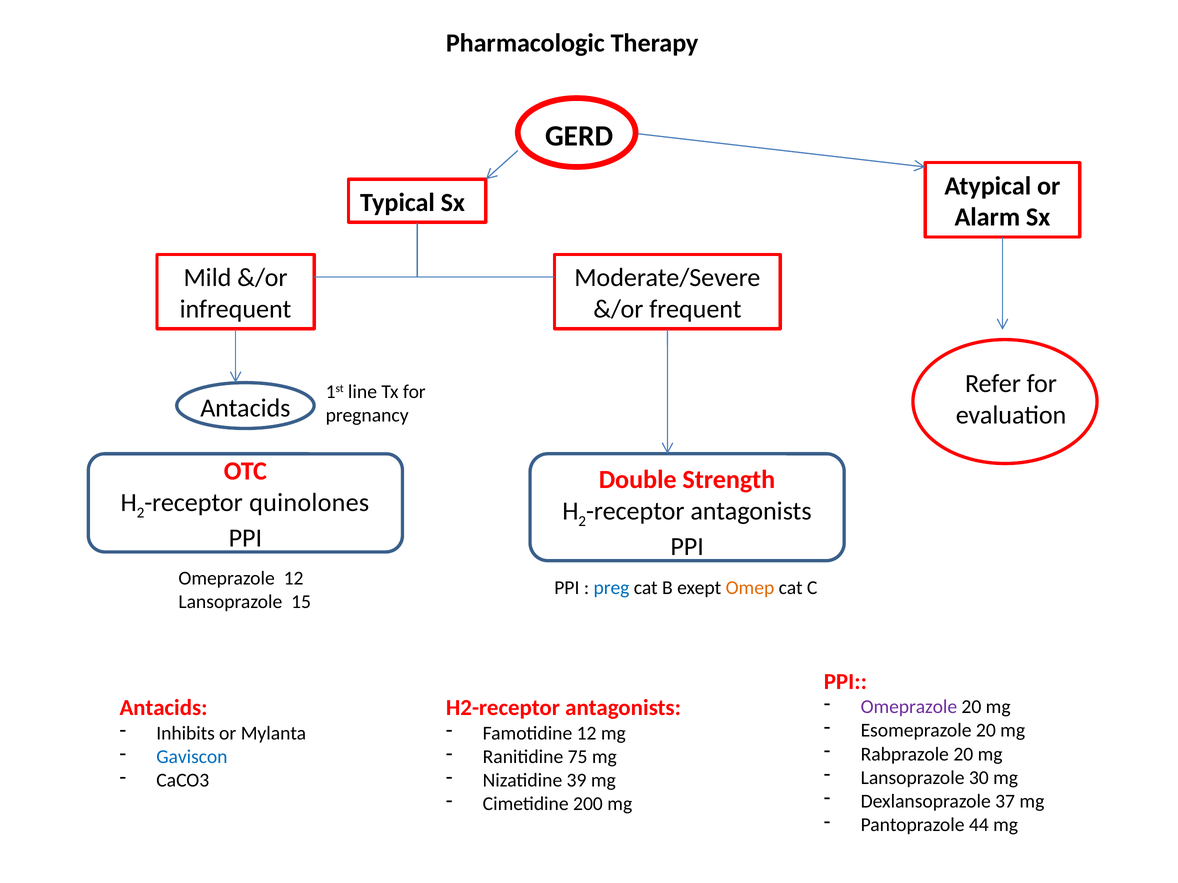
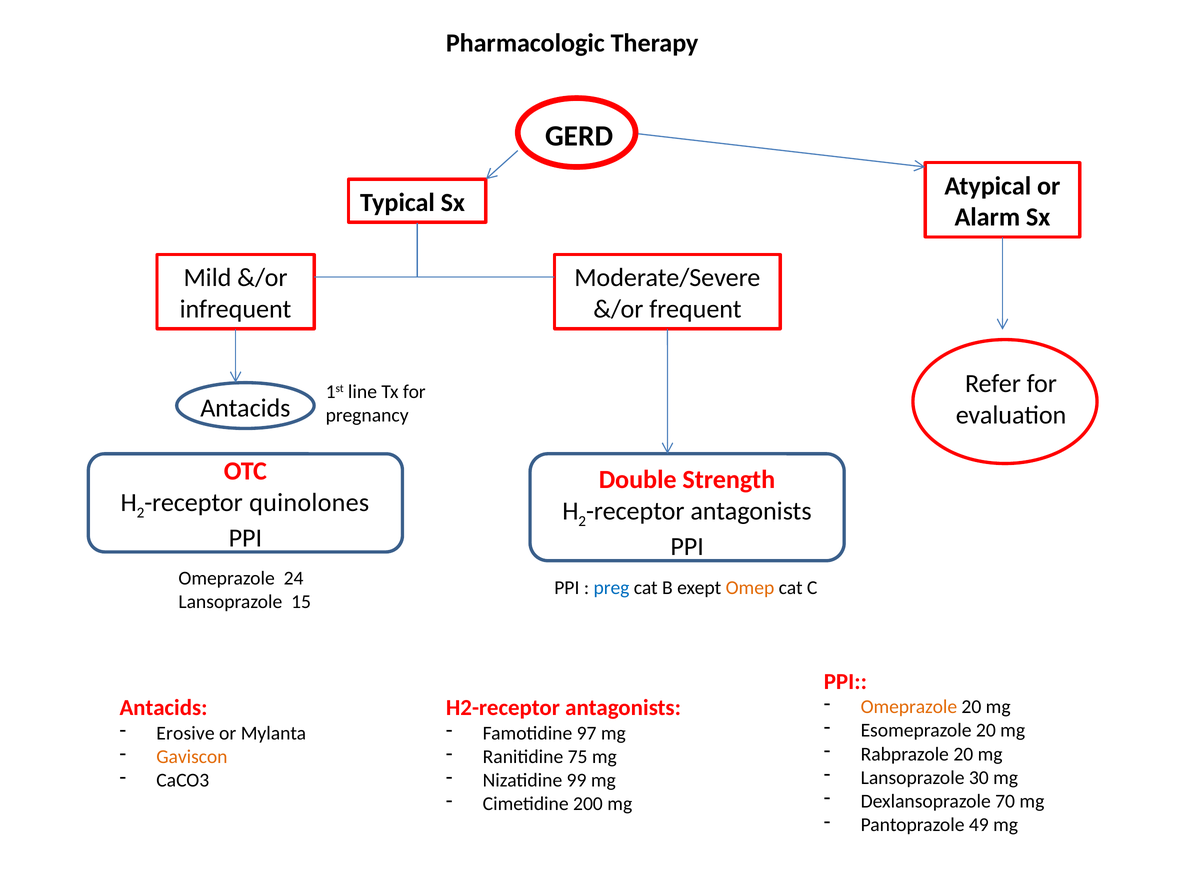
Omeprazole 12: 12 -> 24 (294, 578)
Omeprazole colour: purple -> orange (909, 707)
Inhibits: Inhibits -> Erosive (186, 734)
Famotidine 12: 12 -> 97 (587, 734)
Gaviscon colour: blue -> orange (192, 757)
39: 39 -> 99 (577, 781)
37: 37 -> 70 (1005, 802)
44: 44 -> 49 (979, 825)
